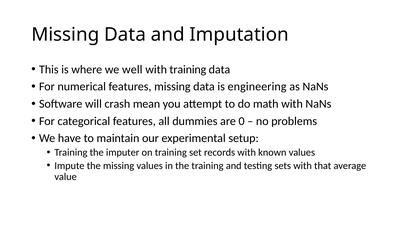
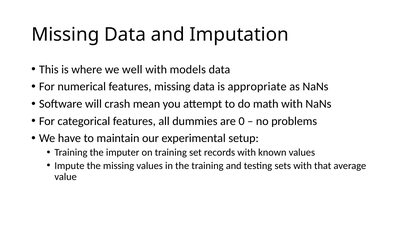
with training: training -> models (188, 69)
engineering: engineering -> appropriate (257, 87)
